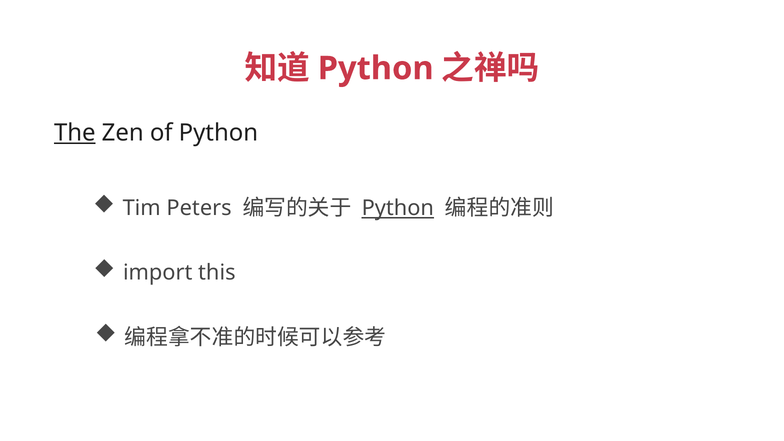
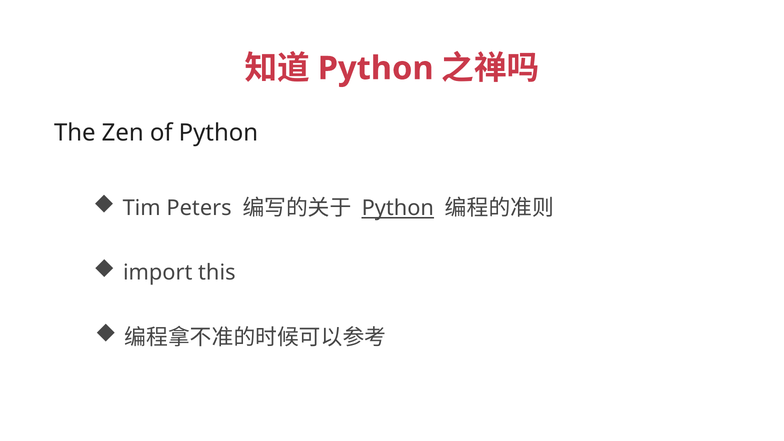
The underline: present -> none (75, 133)
